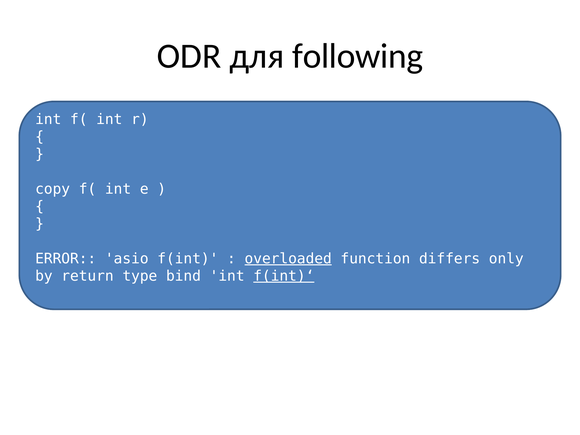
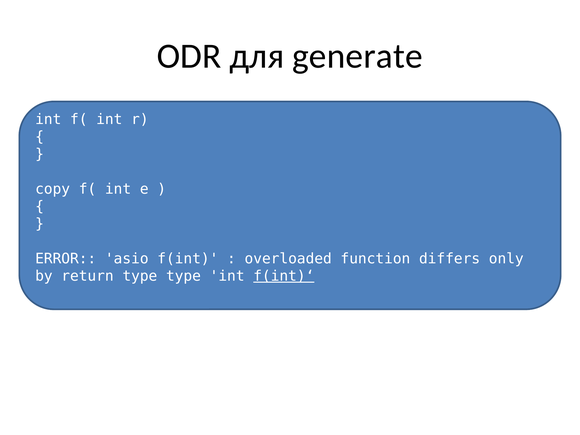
following: following -> generate (357, 56)
overloaded underline: present -> none (288, 259)
type bind: bind -> type (183, 276)
